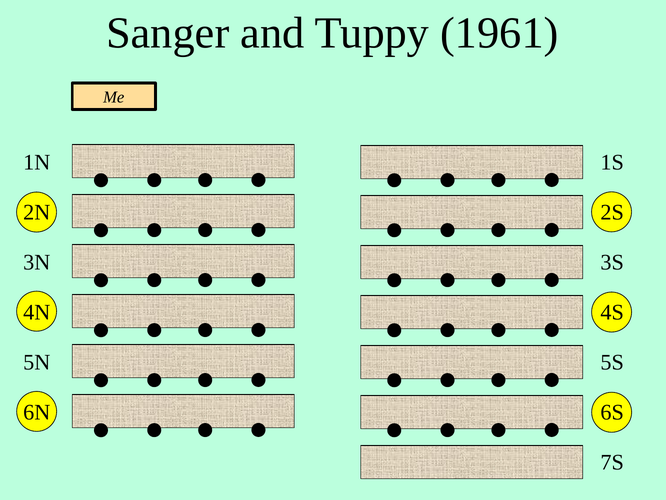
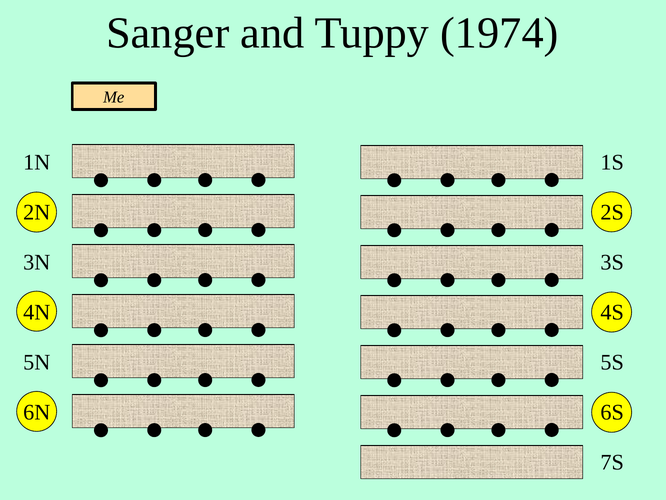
1961: 1961 -> 1974 (499, 33)
